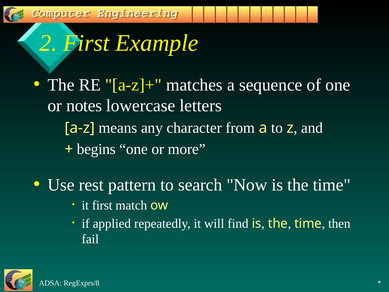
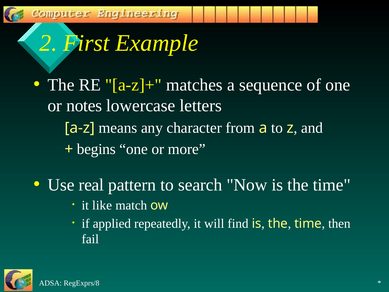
rest: rest -> real (91, 185)
it first: first -> like (102, 205)
